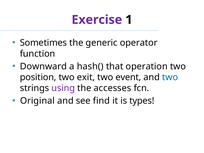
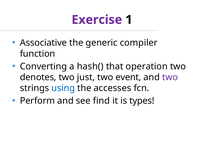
Sometimes: Sometimes -> Associative (43, 43)
operator: operator -> compiler (139, 43)
Downward: Downward -> Converting (43, 66)
position: position -> denotes (38, 77)
exit: exit -> just (86, 77)
two colour: blue -> purple (170, 77)
using colour: purple -> blue (63, 88)
Original: Original -> Perform (37, 101)
